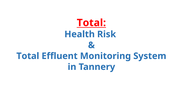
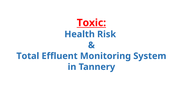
Total: Total -> Toxic (91, 23)
